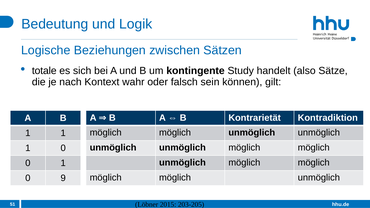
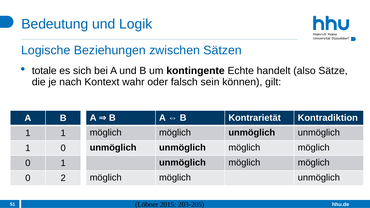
Study: Study -> Echte (241, 71)
9: 9 -> 2 (63, 178)
